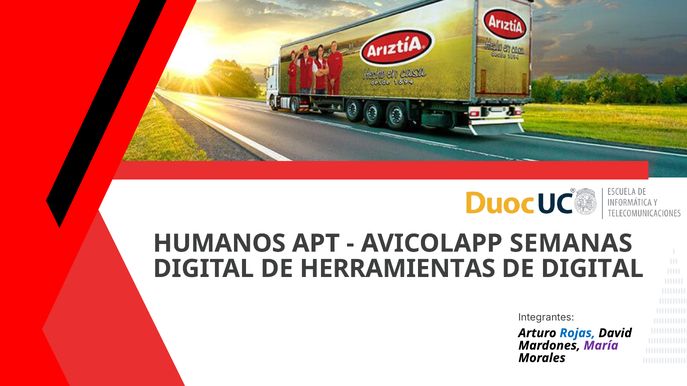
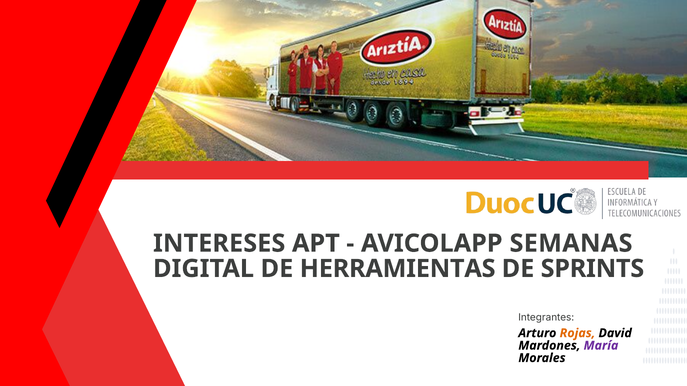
HUMANOS: HUMANOS -> INTERESES (219, 244)
DE DIGITAL: DIGITAL -> SPRINTS (592, 269)
Rojas colour: blue -> orange (577, 333)
